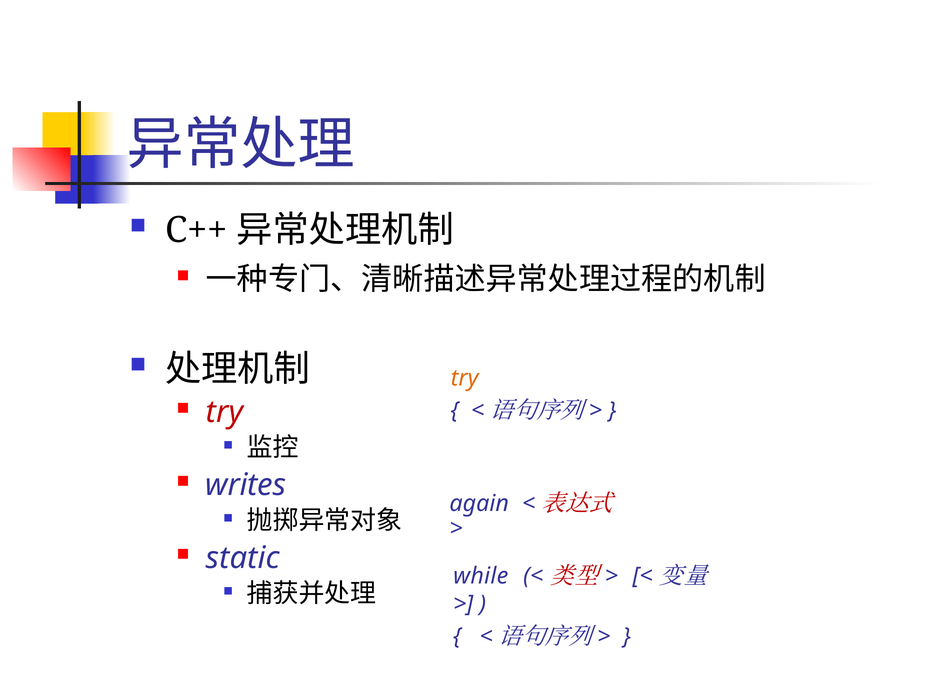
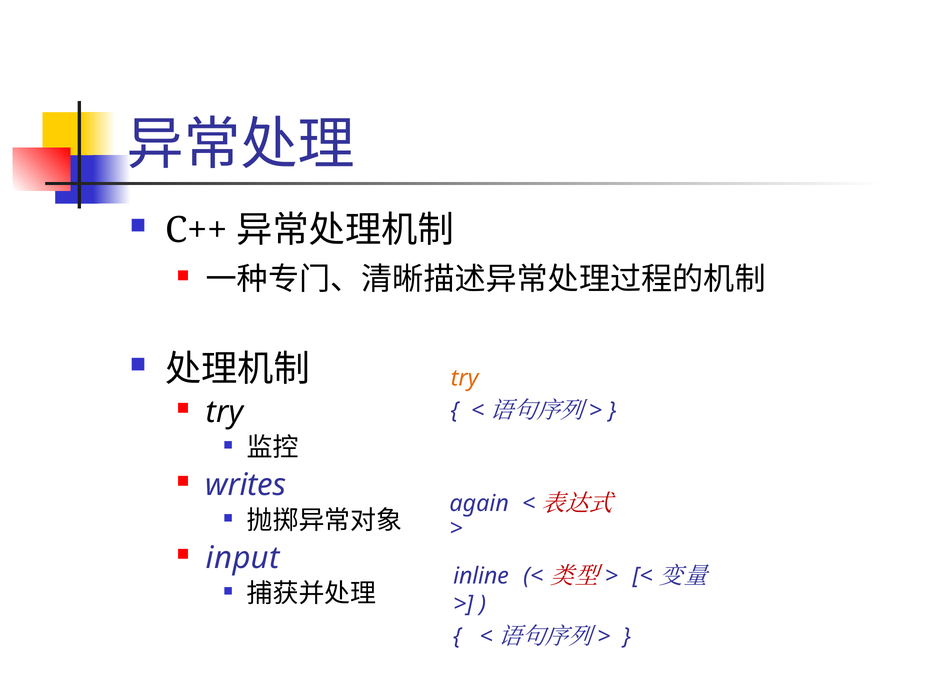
try colour: red -> black (224, 412)
static: static -> input (243, 558)
while: while -> inline (481, 576)
